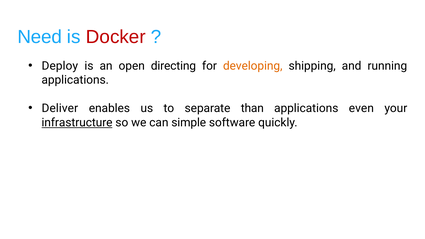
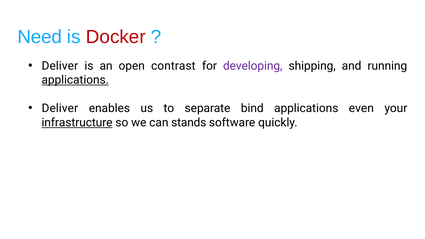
Deploy: Deploy -> Deliver (60, 66)
directing: directing -> contrast (173, 66)
developing colour: orange -> purple (253, 66)
applications underline: none -> present (75, 80)
than: than -> bind (252, 108)
simple: simple -> stands (189, 123)
